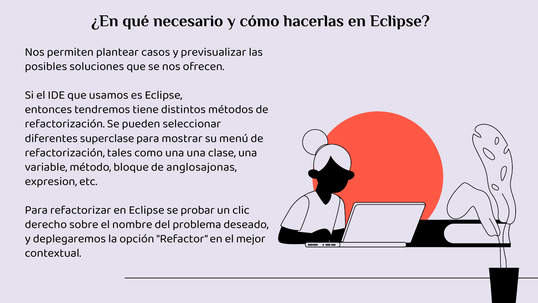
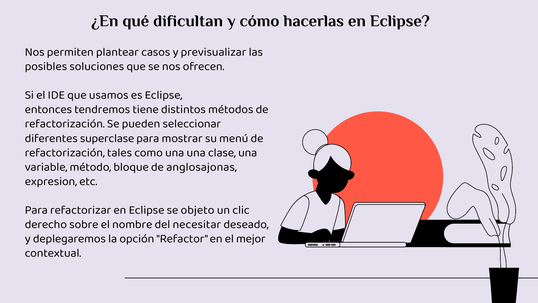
necesario: necesario -> dificultan (188, 21)
probar: probar -> objeto (198, 210)
problema: problema -> necesitar (197, 224)
